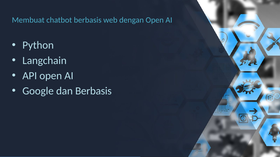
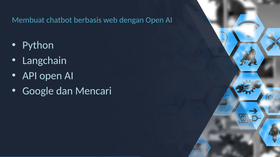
dan Berbasis: Berbasis -> Mencari (93, 91)
